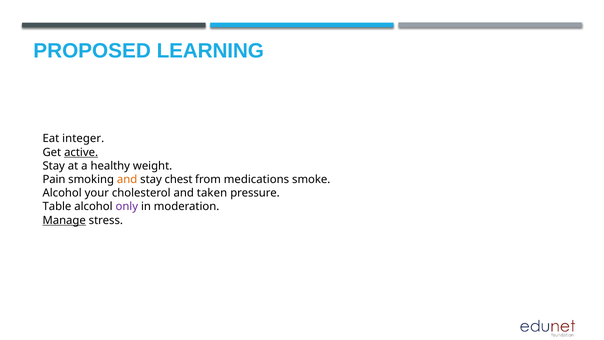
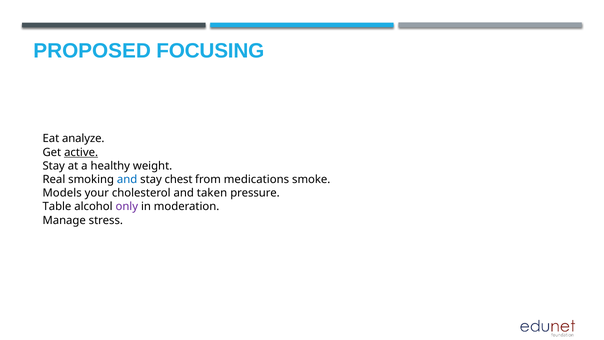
LEARNING: LEARNING -> FOCUSING (210, 51)
integer: integer -> analyze (83, 139)
Pain: Pain -> Real (54, 179)
and colour: orange -> blue (127, 179)
Alcohol: Alcohol -> Models (62, 193)
Manage underline: present -> none (64, 220)
